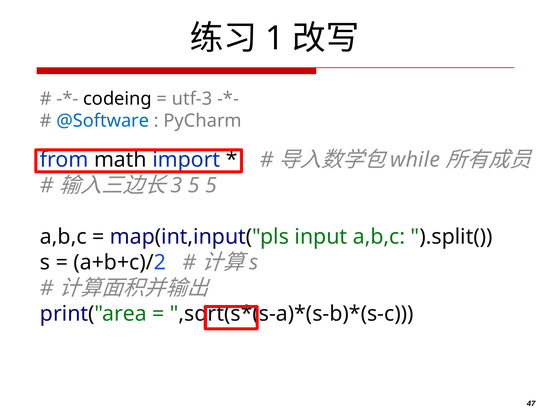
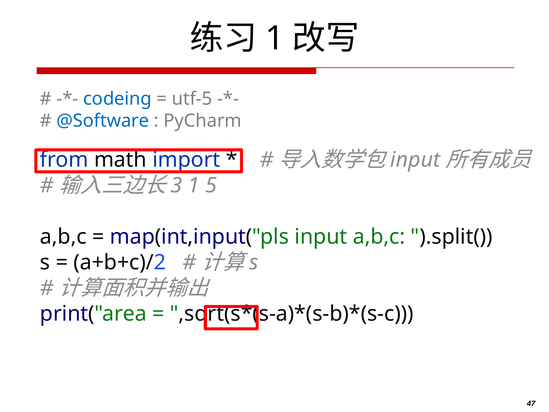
codeing colour: black -> blue (118, 99)
utf-3: utf-3 -> utf-5 (192, 99)
while: while -> input (415, 160)
5: 5 -> 1 (194, 185)
